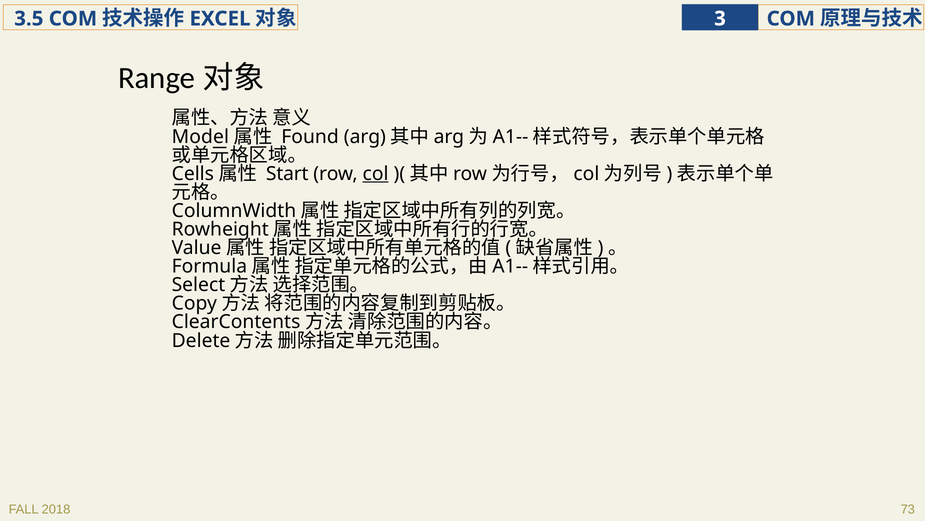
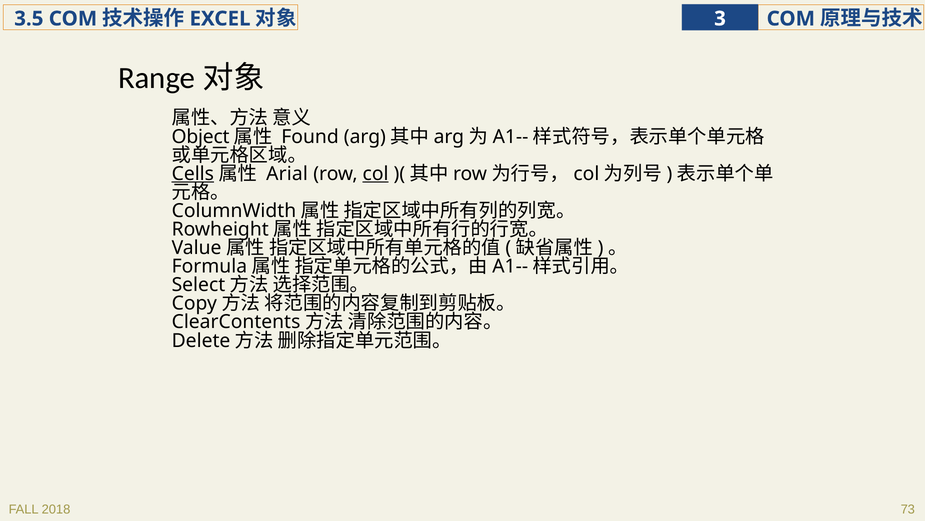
Model: Model -> Object (201, 136)
Cells underline: none -> present (193, 174)
Start: Start -> Arial (287, 174)
